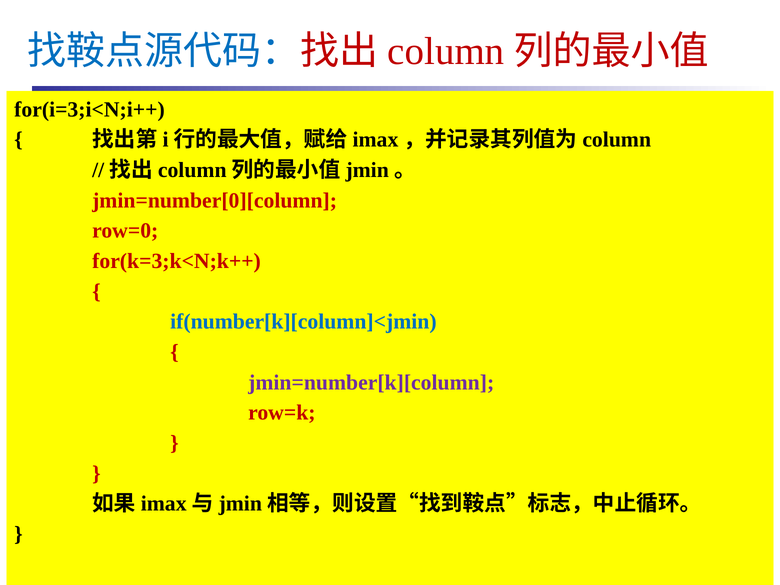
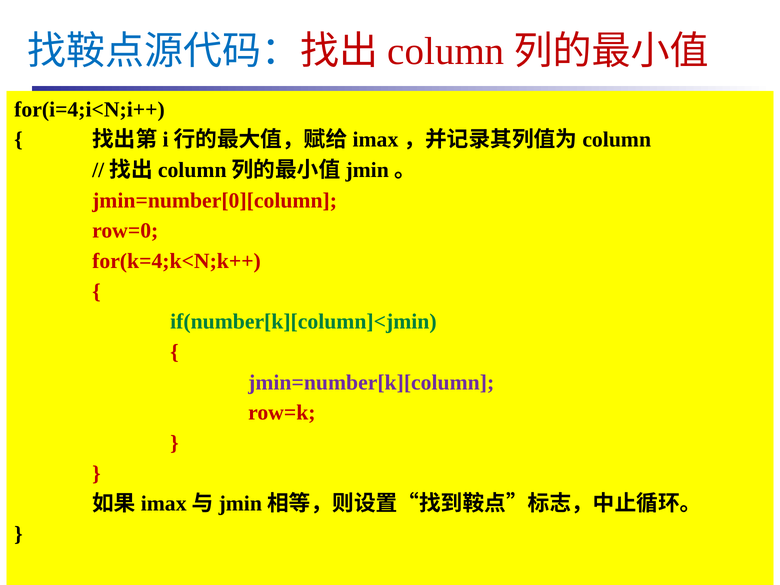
for(i=3;i<N;i++: for(i=3;i<N;i++ -> for(i=4;i<N;i++ (89, 109)
for(k=3;k<N;k++: for(k=3;k<N;k++ -> for(k=4;k<N;k++ (177, 261)
if(number[k][column]<jmin colour: blue -> green (303, 322)
